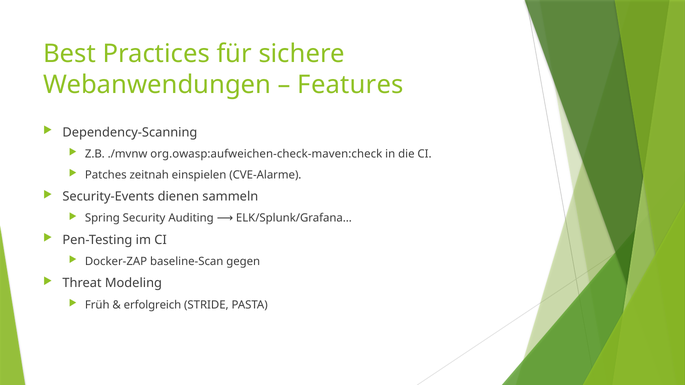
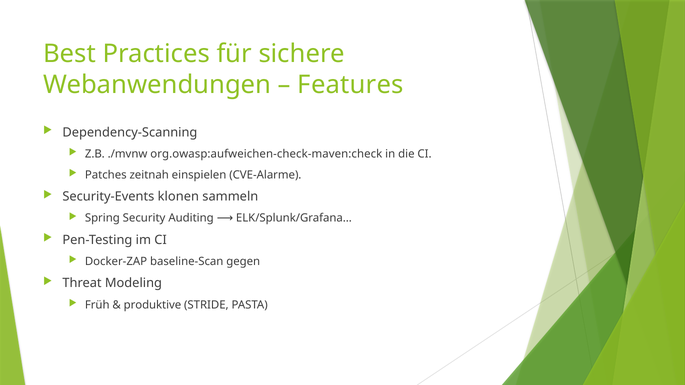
dienen: dienen -> klonen (178, 197)
erfolgreich: erfolgreich -> produktive (152, 305)
